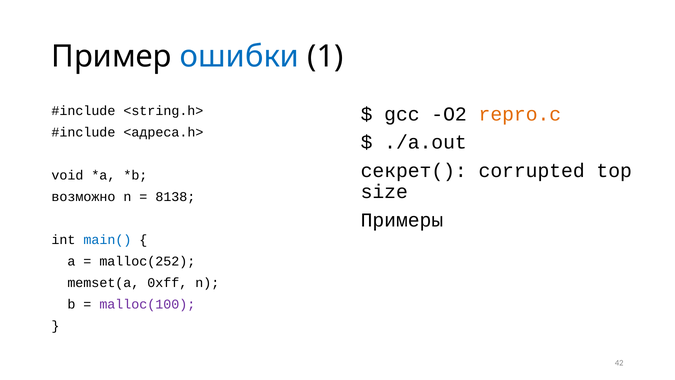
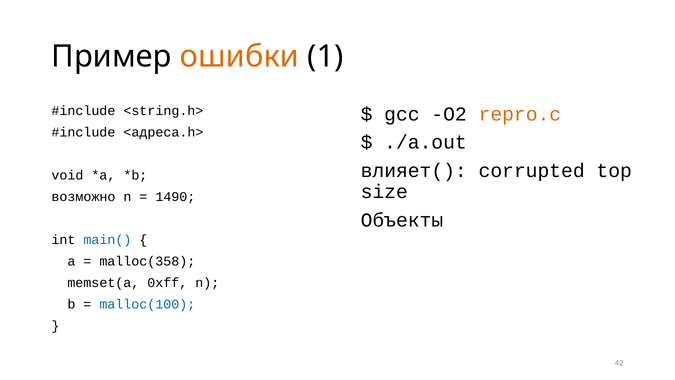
ошибки colour: blue -> orange (240, 57)
секрет(: секрет( -> влияет( (414, 171)
8138: 8138 -> 1490 (175, 197)
Примеры: Примеры -> Объекты (402, 220)
malloc(252: malloc(252 -> malloc(358 (147, 261)
malloc(100 colour: purple -> blue (147, 304)
